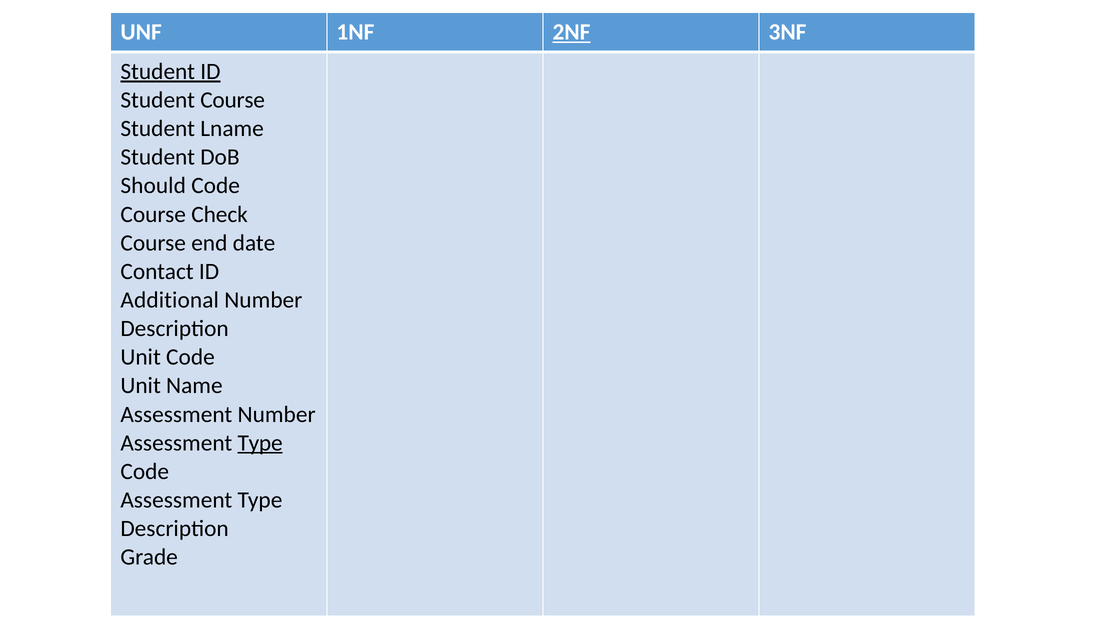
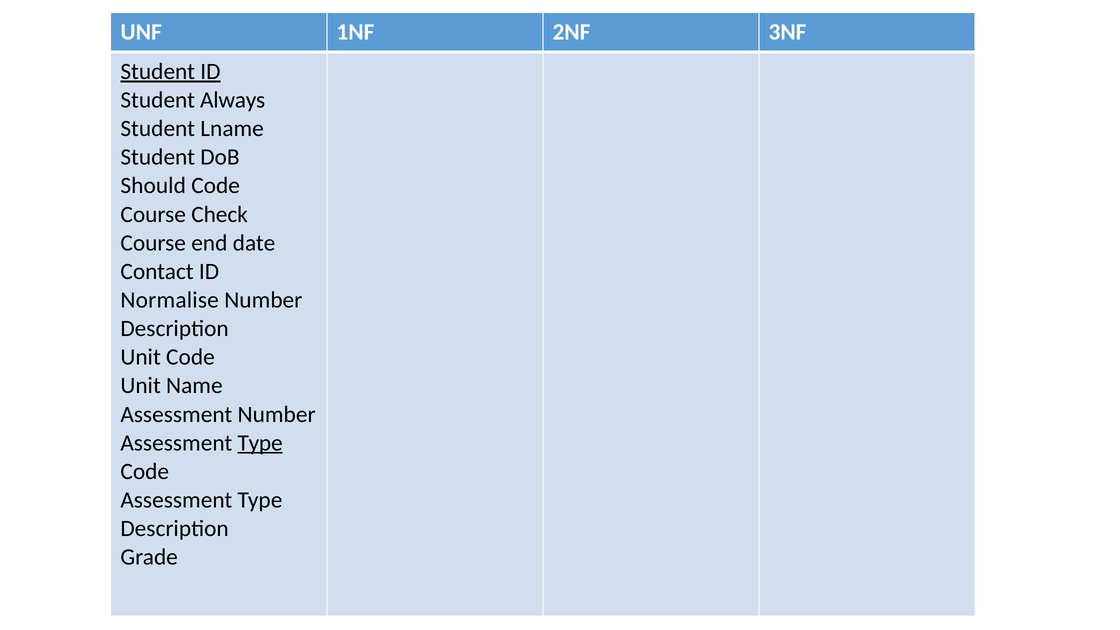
2NF underline: present -> none (571, 32)
Student Course: Course -> Always (233, 100)
Additional: Additional -> Normalise (170, 300)
